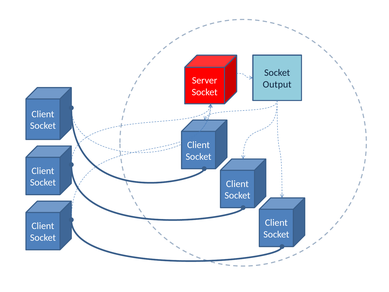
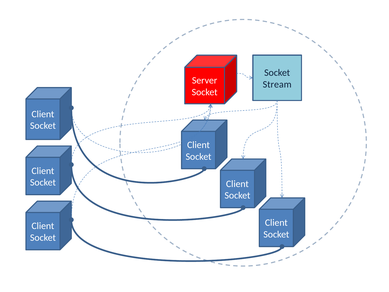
Output: Output -> Stream (277, 84)
